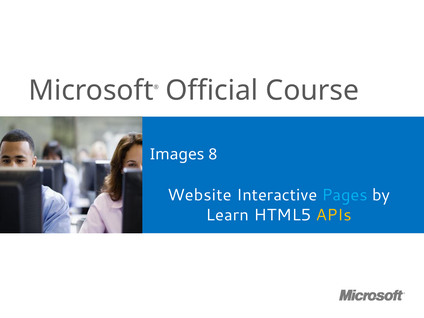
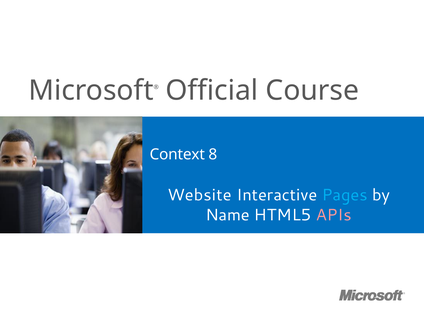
Images: Images -> Context (177, 154)
Learn: Learn -> Name (228, 215)
APIs colour: yellow -> pink (334, 215)
